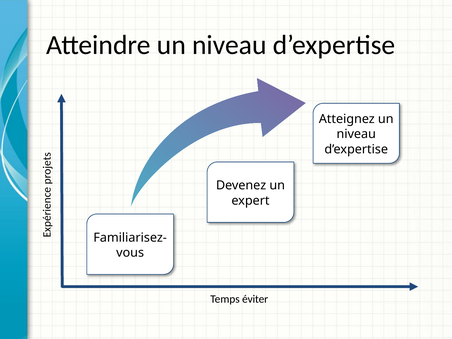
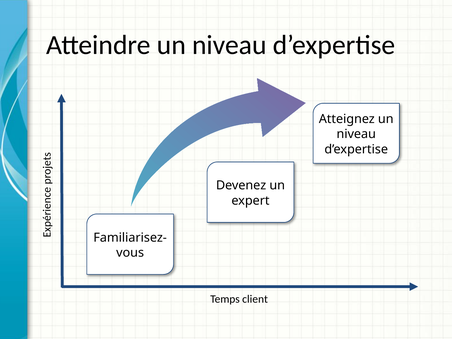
éviter: éviter -> client (255, 299)
